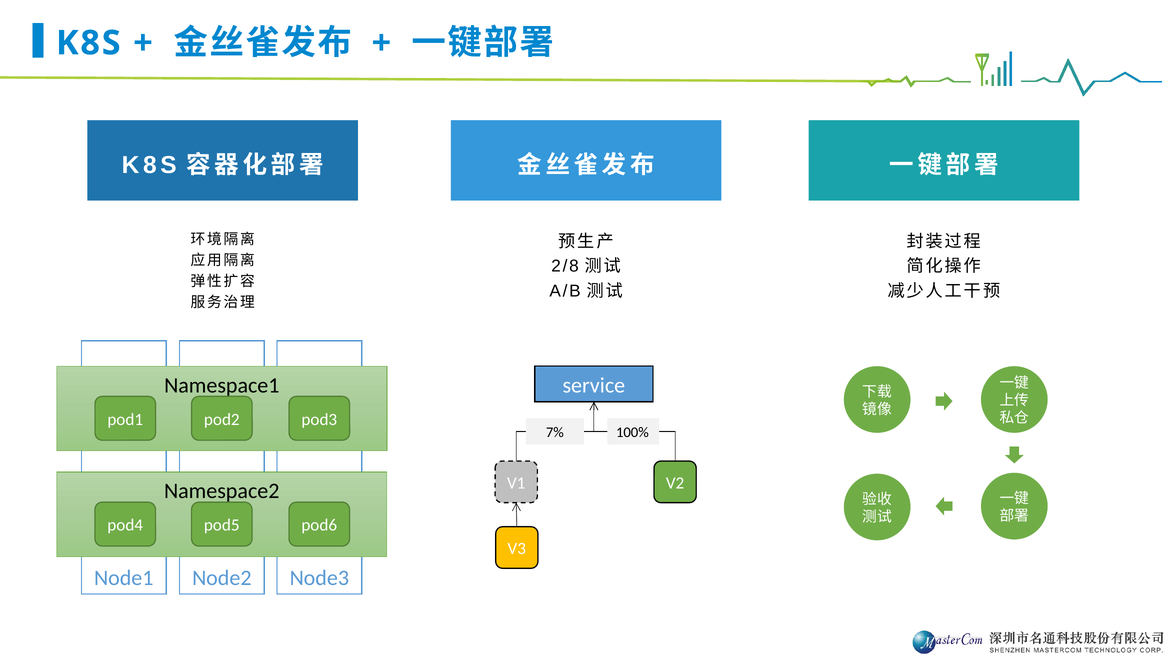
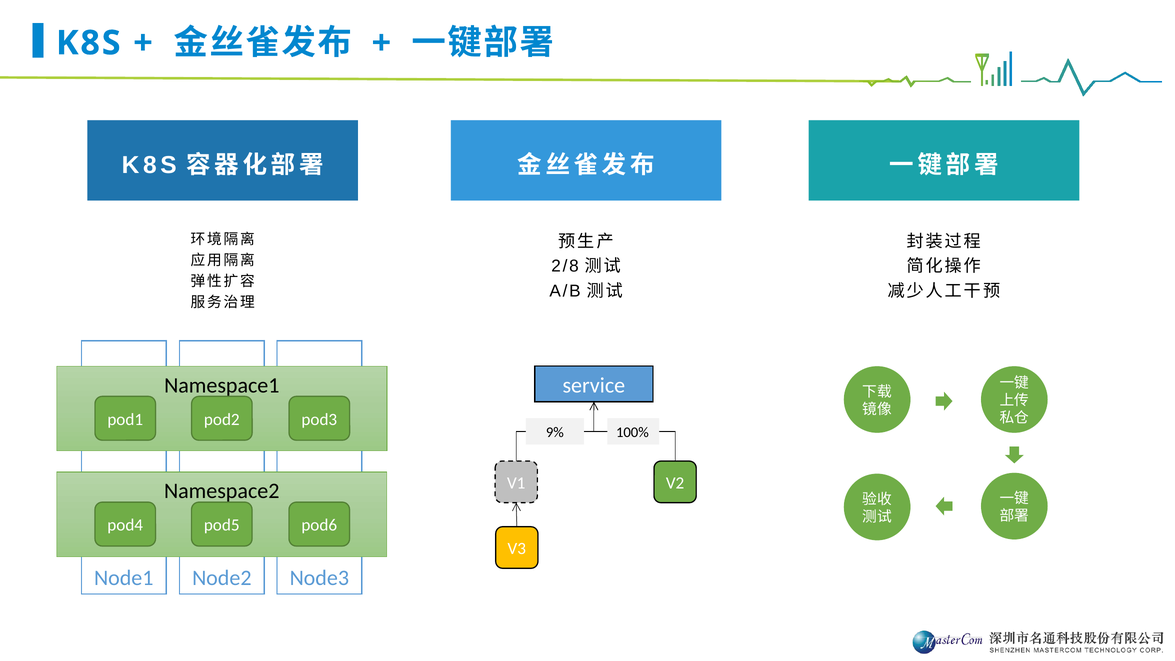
7%: 7% -> 9% (555, 432)
